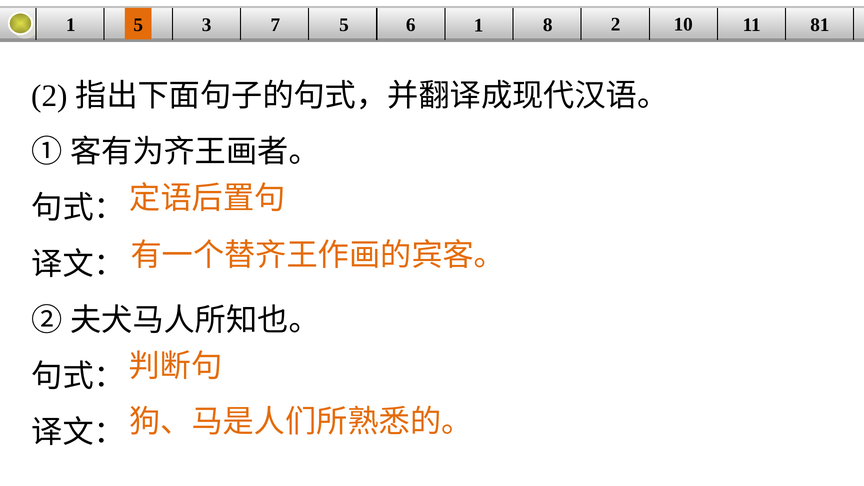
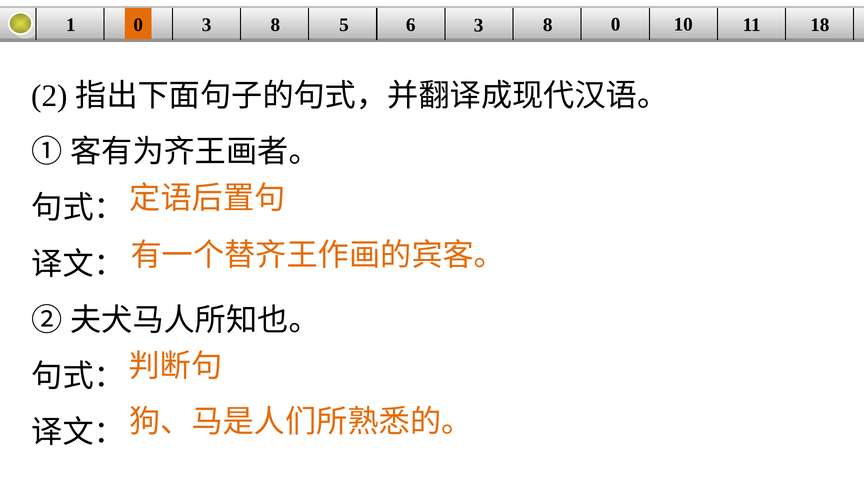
1 5: 5 -> 0 (138, 25)
7: 7 -> 8 (275, 25)
6 1: 1 -> 3 (479, 25)
8 2: 2 -> 0 (616, 24)
81: 81 -> 18 (820, 25)
